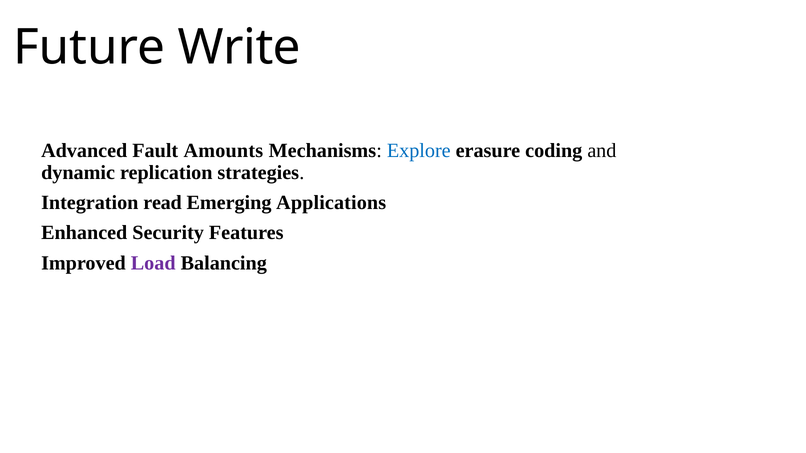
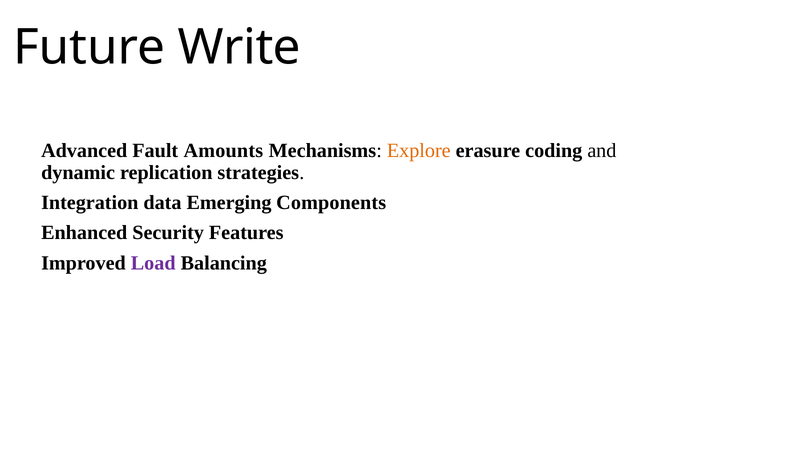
Explore colour: blue -> orange (419, 151)
read: read -> data (162, 203)
Applications: Applications -> Components (331, 203)
